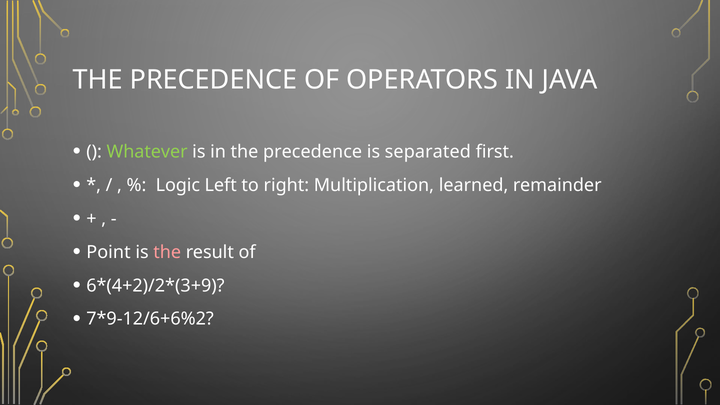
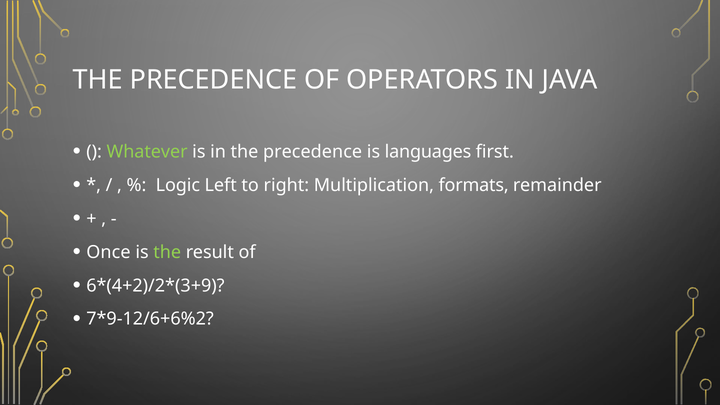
separated: separated -> languages (428, 152)
learned: learned -> formats (474, 185)
Point: Point -> Once (108, 252)
the colour: pink -> light green (167, 252)
